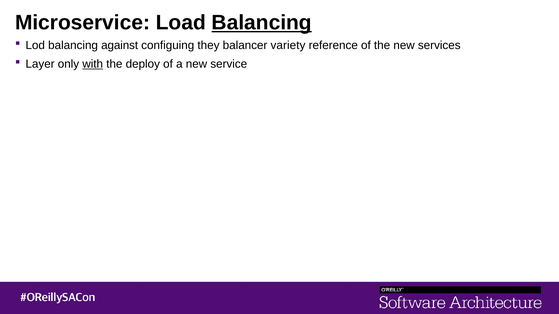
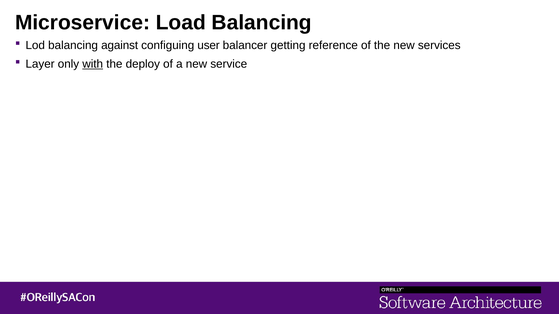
Balancing underline: present -> none (262, 23)
they: they -> user (209, 46)
variety: variety -> getting (288, 46)
